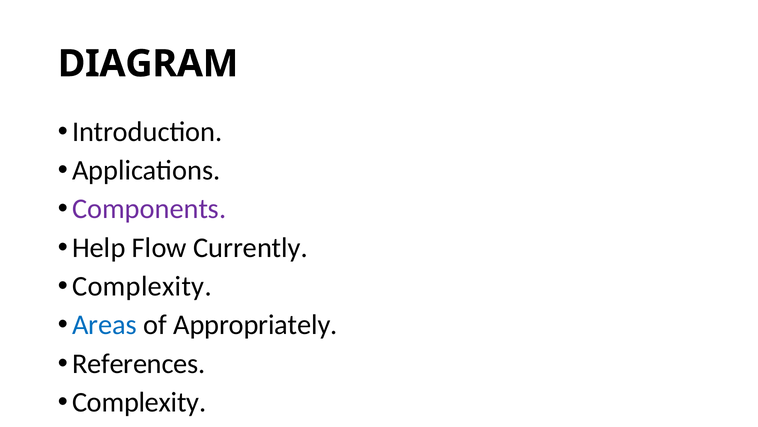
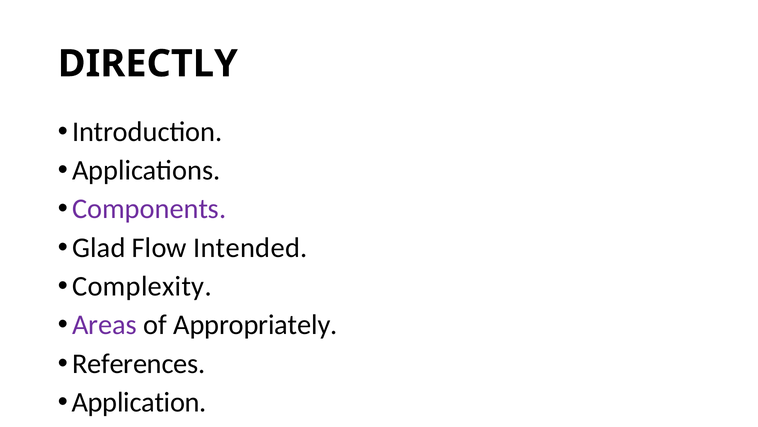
DIAGRAM: DIAGRAM -> DIRECTLY (148, 64)
Help: Help -> Glad (99, 247)
Currently: Currently -> Intended (250, 247)
Areas colour: blue -> purple (104, 325)
Complexity: Complexity -> Application (139, 402)
